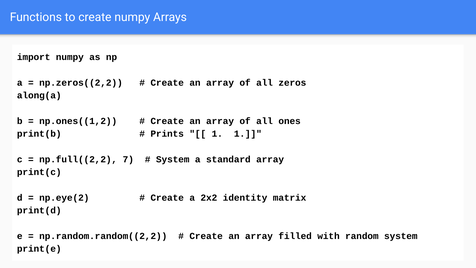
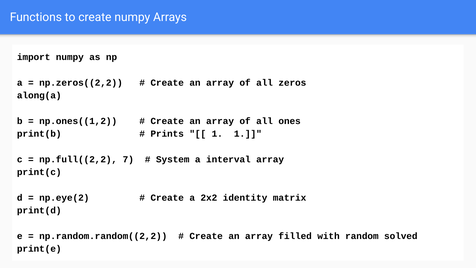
standard: standard -> interval (228, 159)
random system: system -> solved (401, 236)
